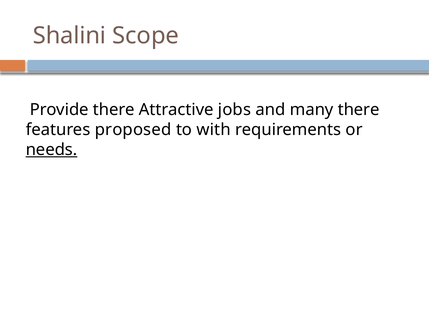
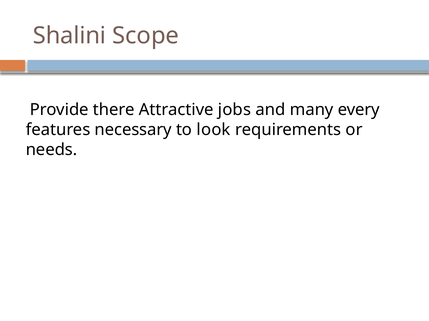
many there: there -> every (359, 110)
proposed: proposed -> necessary (133, 130)
with: with -> look (214, 130)
needs underline: present -> none (52, 150)
